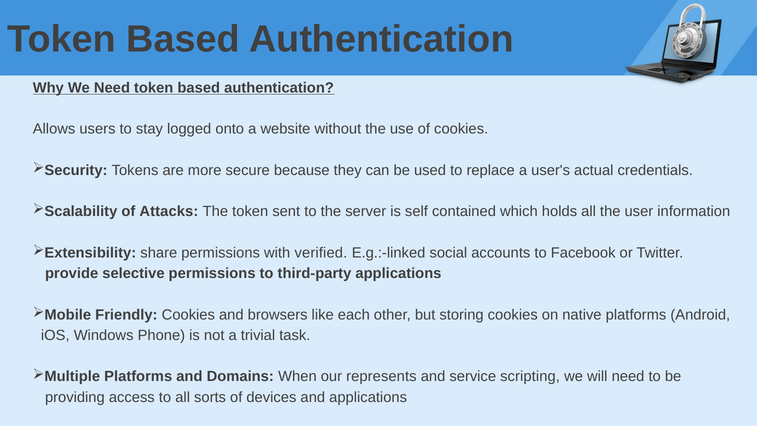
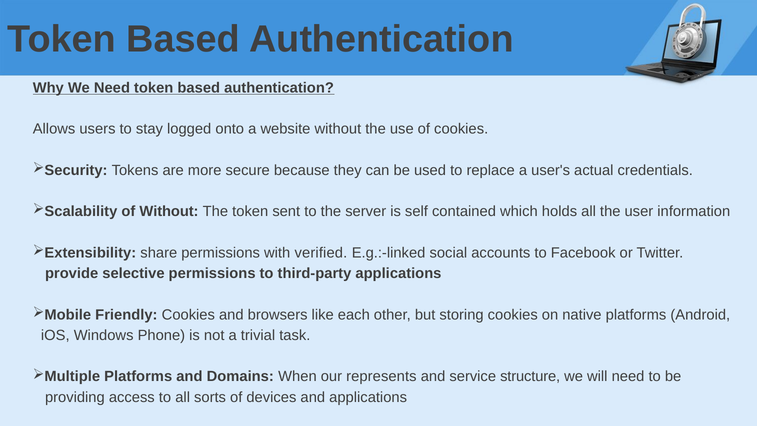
of Attacks: Attacks -> Without (169, 211)
scripting: scripting -> structure (530, 376)
